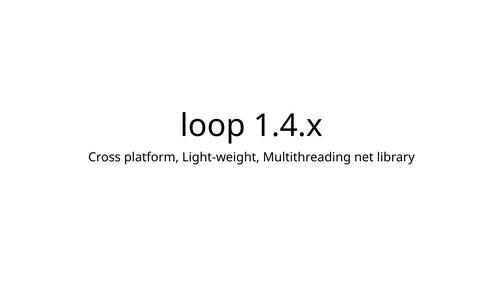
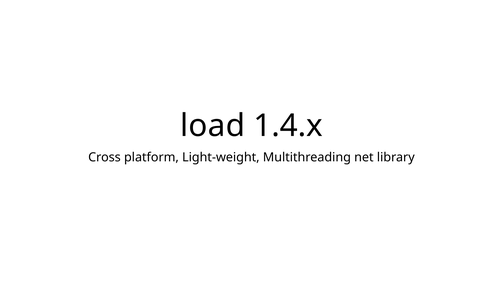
loop: loop -> load (213, 126)
